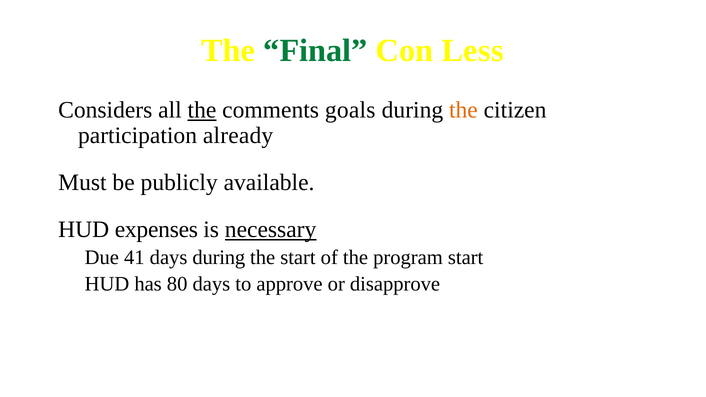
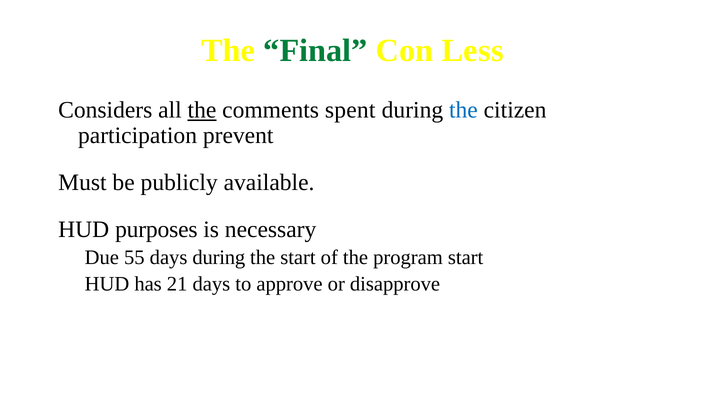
goals: goals -> spent (350, 110)
the colour: orange -> blue (463, 110)
already: already -> prevent (238, 136)
expenses: expenses -> purposes (156, 230)
necessary underline: present -> none (271, 230)
41: 41 -> 55 (134, 258)
80: 80 -> 21 (177, 284)
